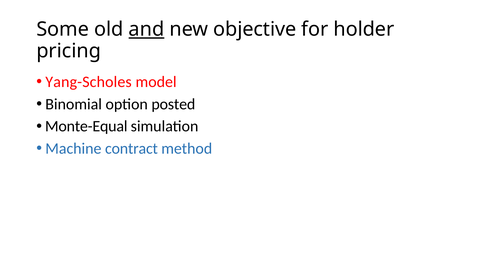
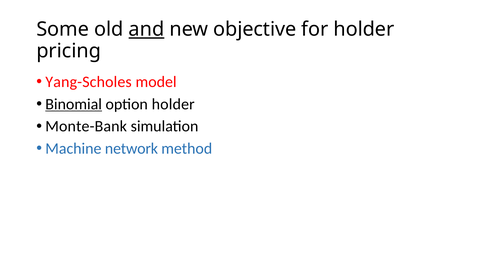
Binomial underline: none -> present (74, 104)
option posted: posted -> holder (173, 104)
Monte-Equal: Monte-Equal -> Monte-Bank (86, 126)
contract: contract -> network (131, 148)
